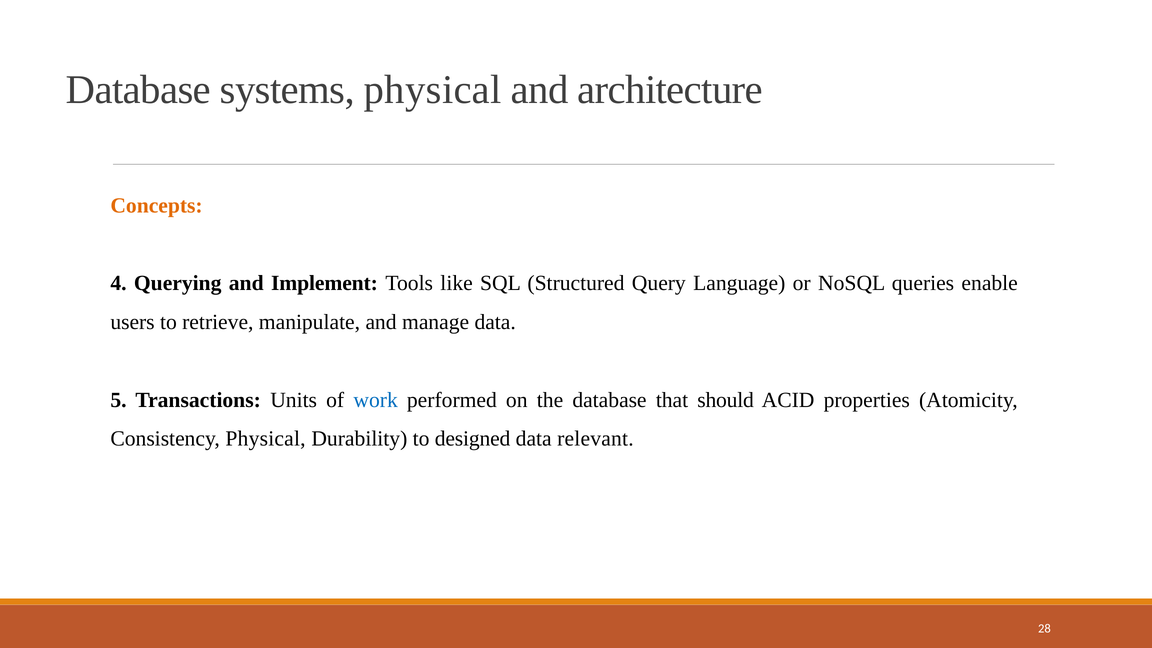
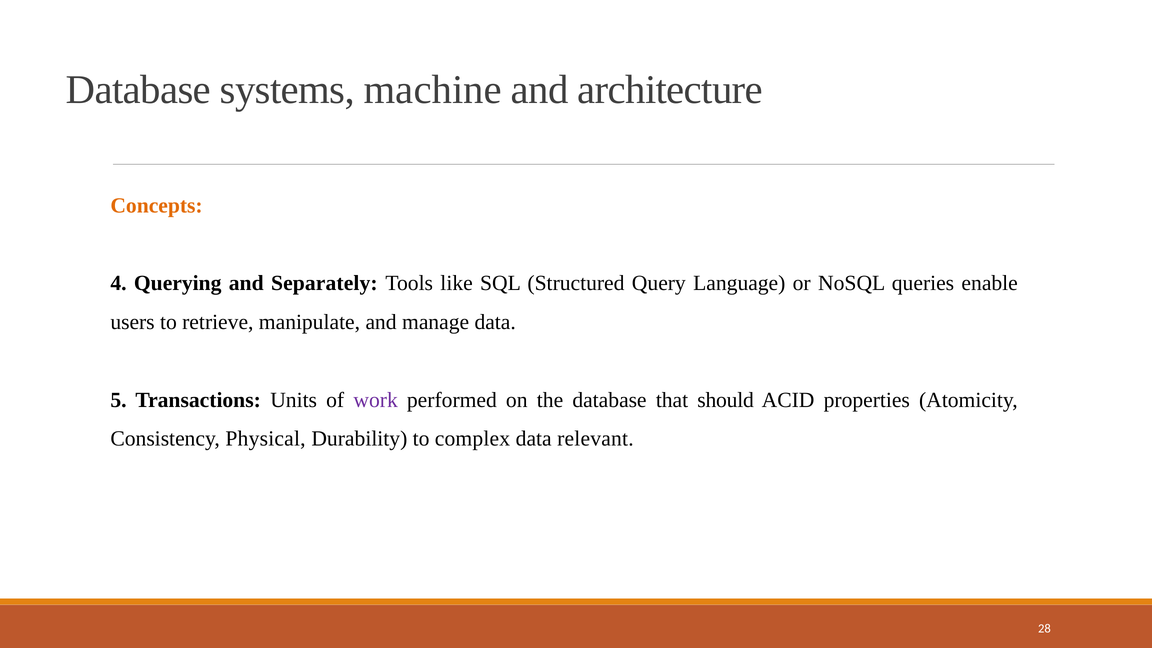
systems physical: physical -> machine (433, 90)
Implement: Implement -> Separately (324, 283)
work colour: blue -> purple (376, 400)
designed: designed -> complex (472, 439)
